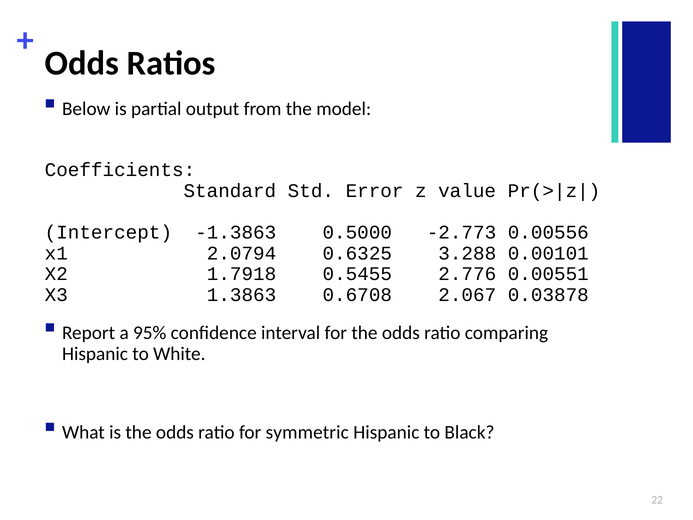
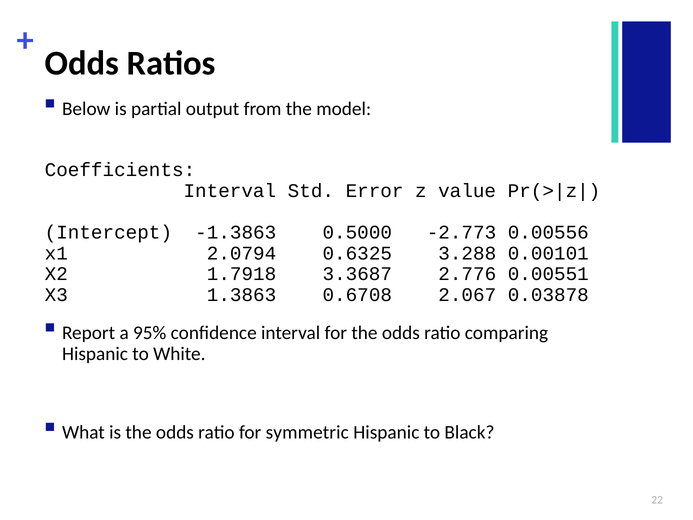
Standard: Standard -> Interval (230, 191)
0.5455: 0.5455 -> 3.3687 (357, 274)
